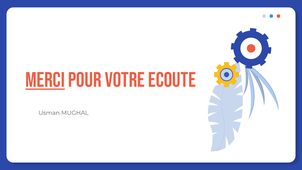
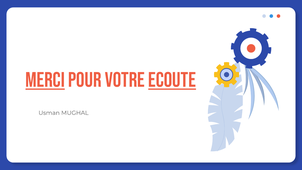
Ecoute underline: none -> present (172, 80)
